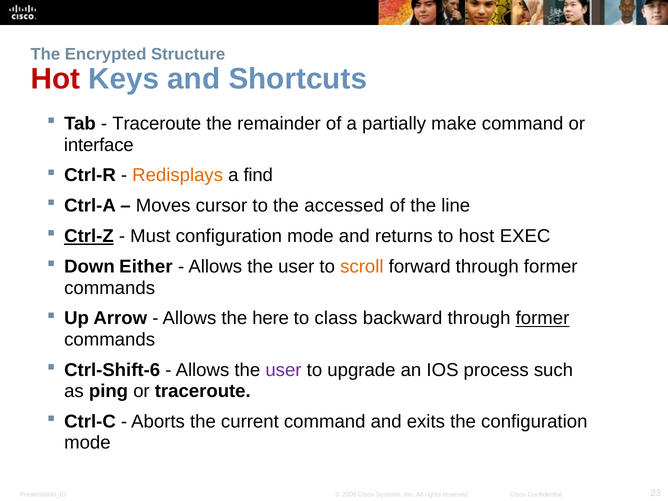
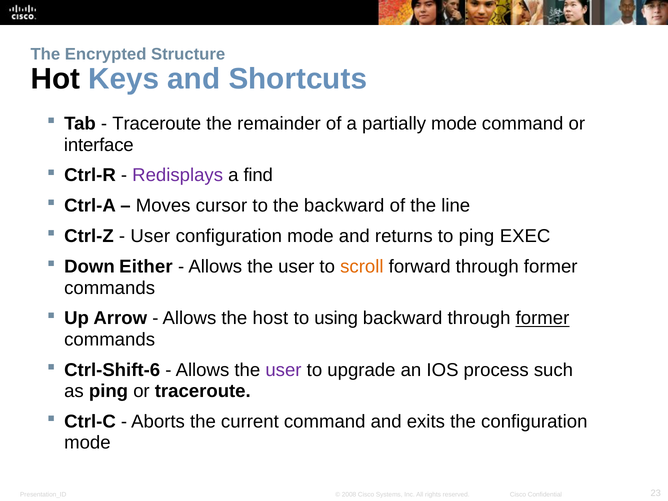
Hot colour: red -> black (55, 79)
partially make: make -> mode (454, 124)
Redisplays colour: orange -> purple (178, 175)
the accessed: accessed -> backward (344, 206)
Ctrl-Z underline: present -> none (89, 236)
Must: Must -> User (150, 236)
to host: host -> ping (476, 236)
here: here -> host (270, 318)
class: class -> using (336, 318)
